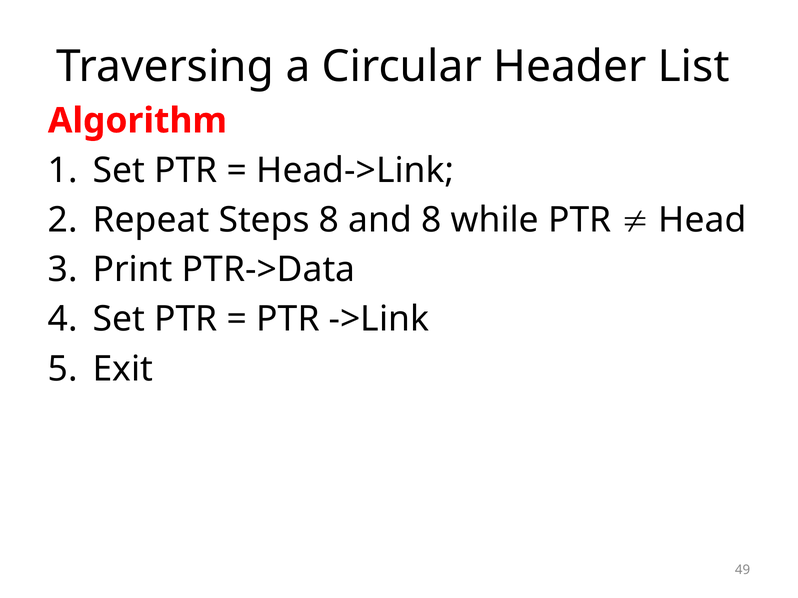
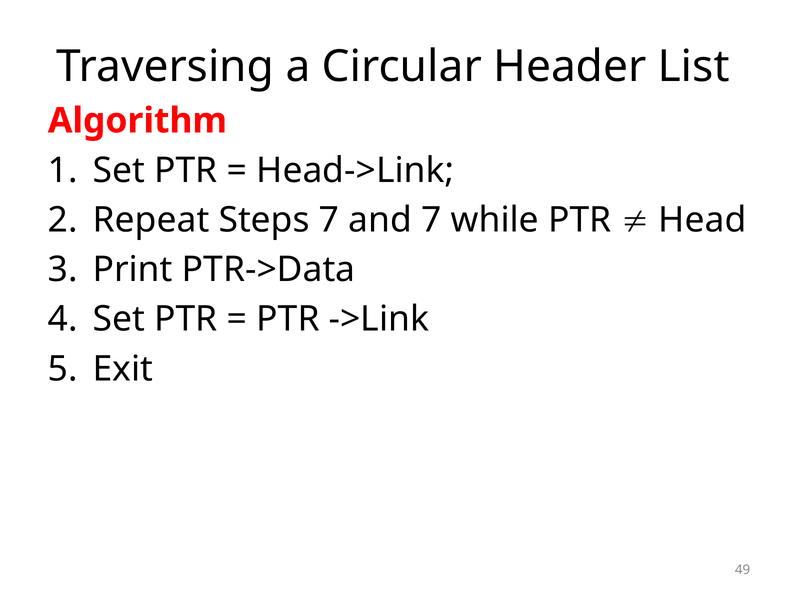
Steps 8: 8 -> 7 (329, 220)
and 8: 8 -> 7 (431, 220)
